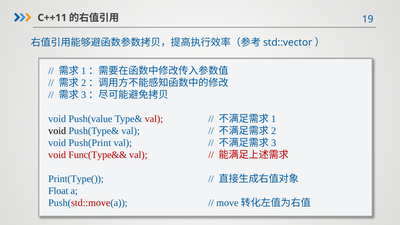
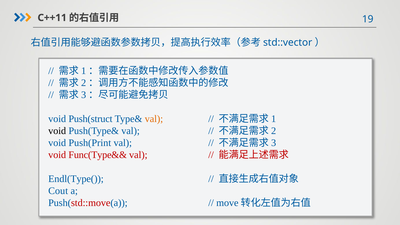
Push(value: Push(value -> Push(struct (90, 119)
val colour: red -> orange (154, 119)
Print(Type(: Print(Type( -> Endl(Type( (76, 179)
Float: Float -> Cout (58, 191)
